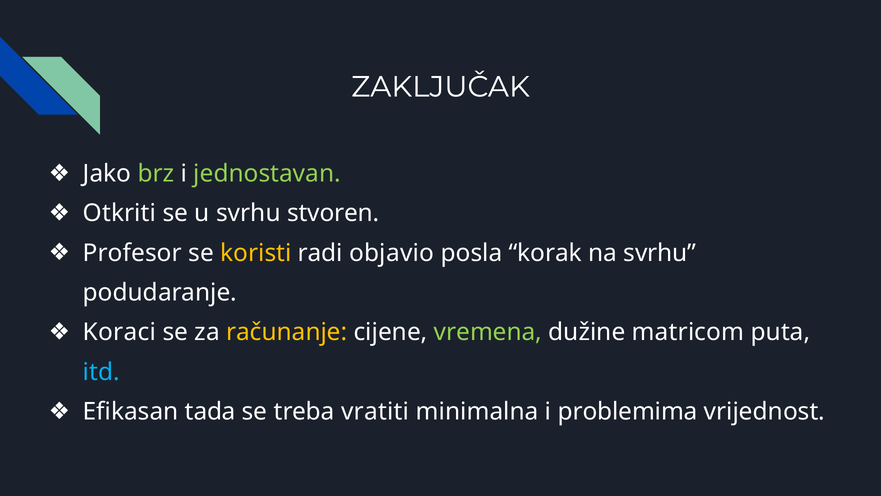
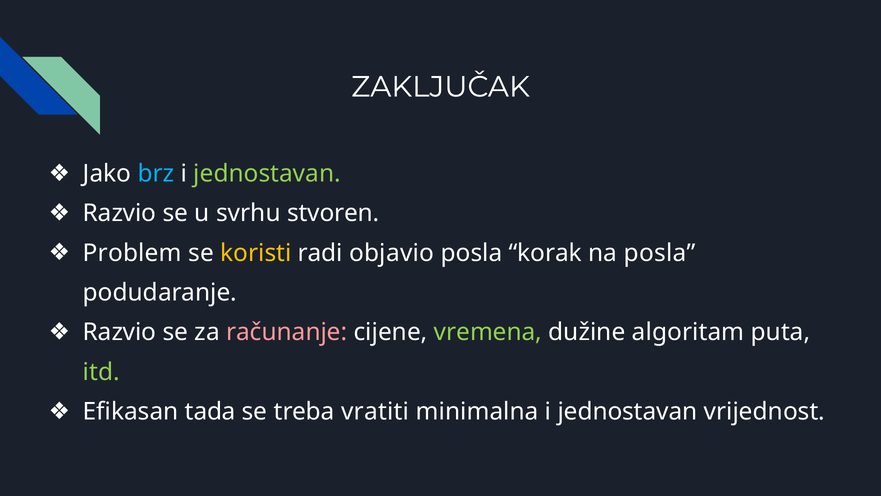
brz colour: light green -> light blue (156, 173)
Otkriti: Otkriti -> Razvio (120, 213)
Profesor: Profesor -> Problem (132, 253)
na svrhu: svrhu -> posla (660, 253)
Koraci: Koraci -> Razvio (120, 332)
računanje colour: yellow -> pink (287, 332)
matricom: matricom -> algoritam (688, 332)
itd colour: light blue -> light green (101, 372)
minimalna i problemima: problemima -> jednostavan (628, 411)
